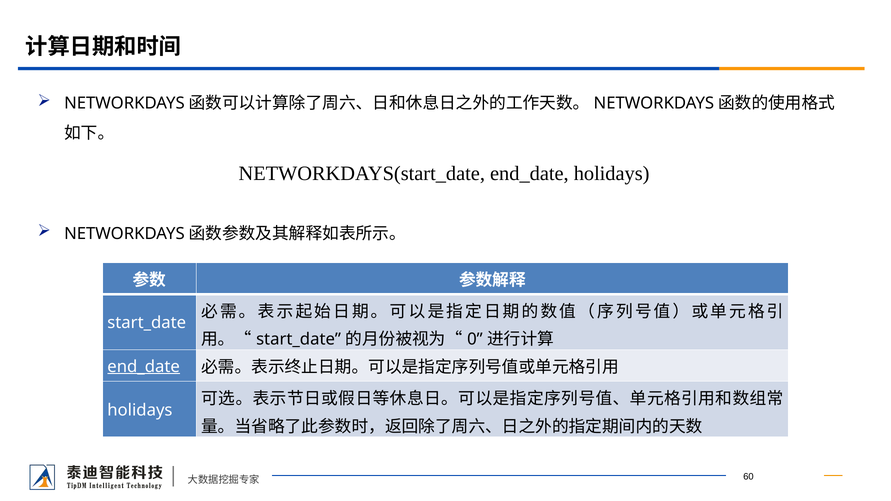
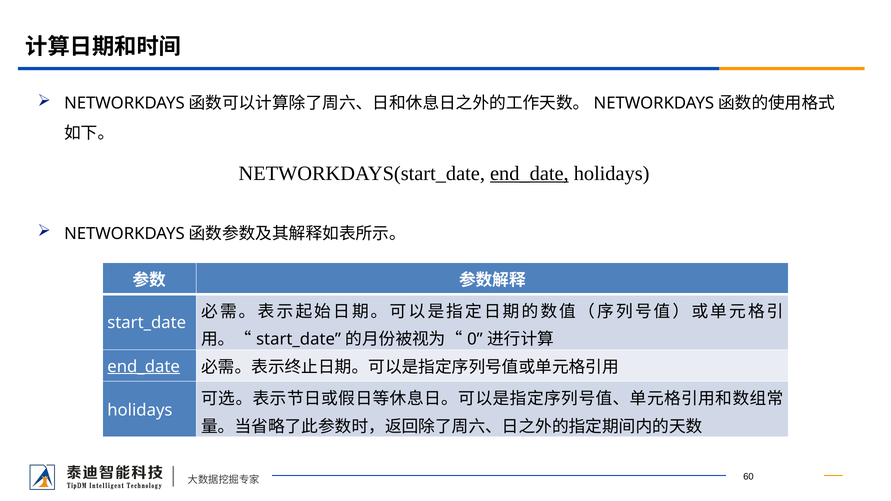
end_date underline: none -> present (529, 173)
